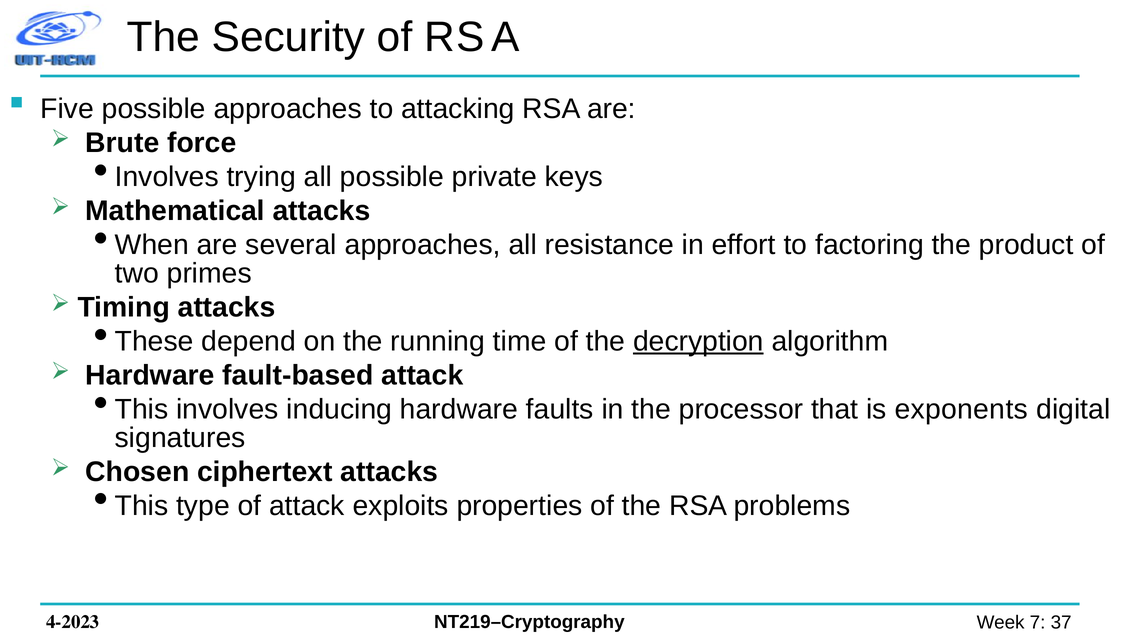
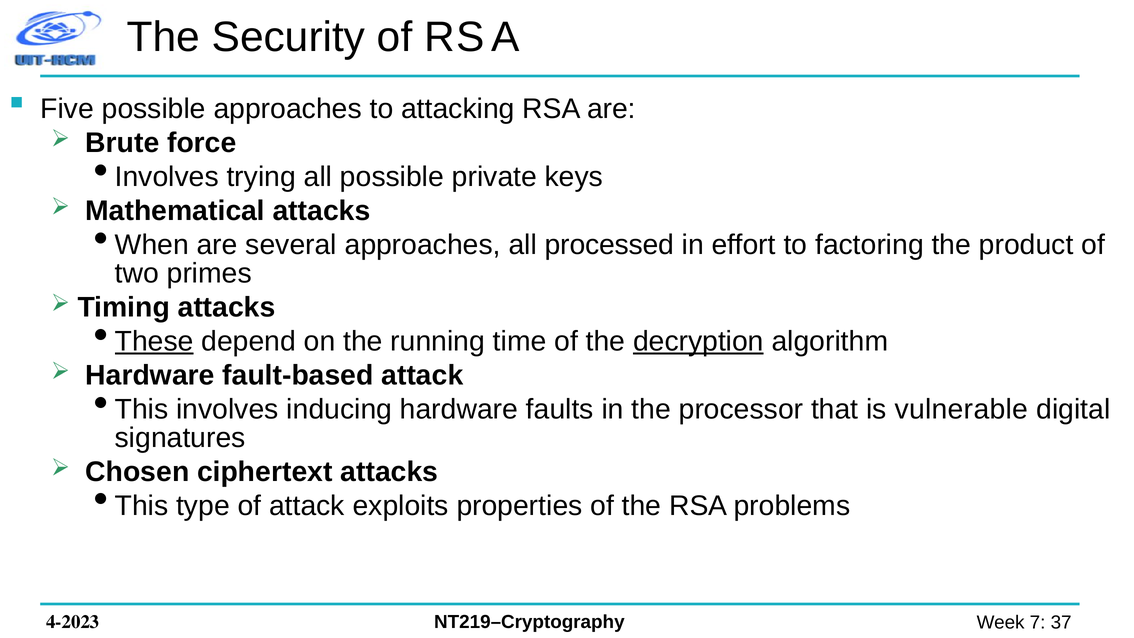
resistance: resistance -> processed (609, 245)
These underline: none -> present (154, 341)
exponents: exponents -> vulnerable (961, 409)
